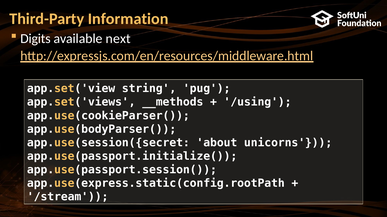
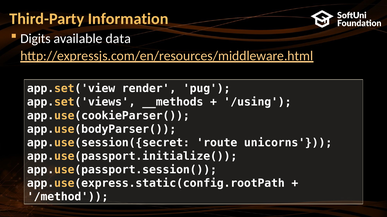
next: next -> data (118, 39)
string: string -> render (149, 89)
about: about -> route (217, 143)
/stream: /stream -> /method (68, 197)
